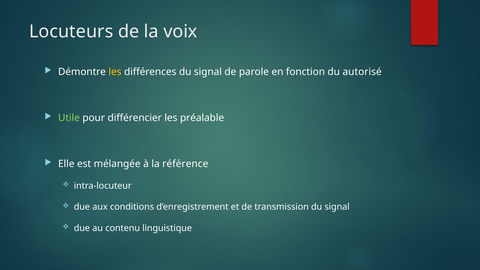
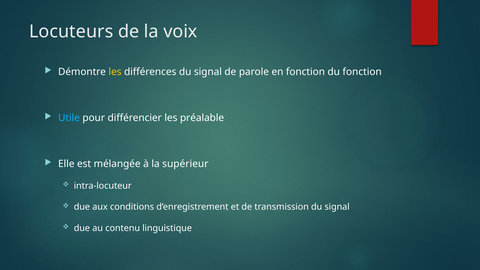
du autorisé: autorisé -> fonction (362, 72)
Utile colour: light green -> light blue (69, 118)
référence: référence -> supérieur (185, 164)
